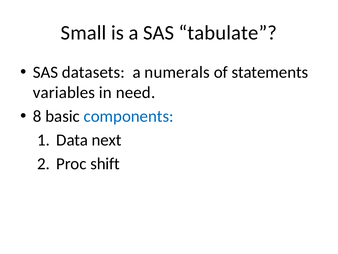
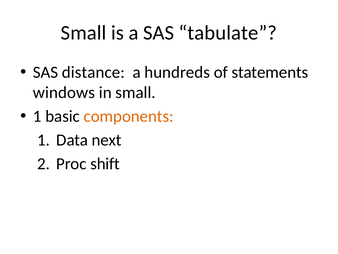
datasets: datasets -> distance (93, 72)
numerals: numerals -> hundreds (177, 72)
variables: variables -> windows (64, 92)
in need: need -> small (136, 92)
8: 8 -> 1 (37, 116)
components colour: blue -> orange (129, 116)
